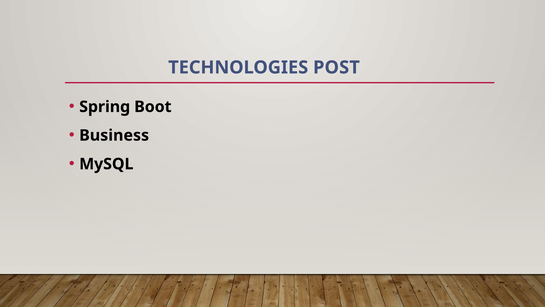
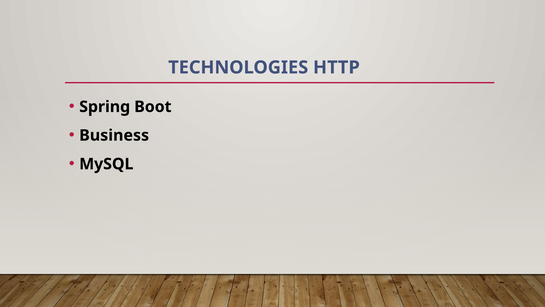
POST: POST -> HTTP (336, 67)
